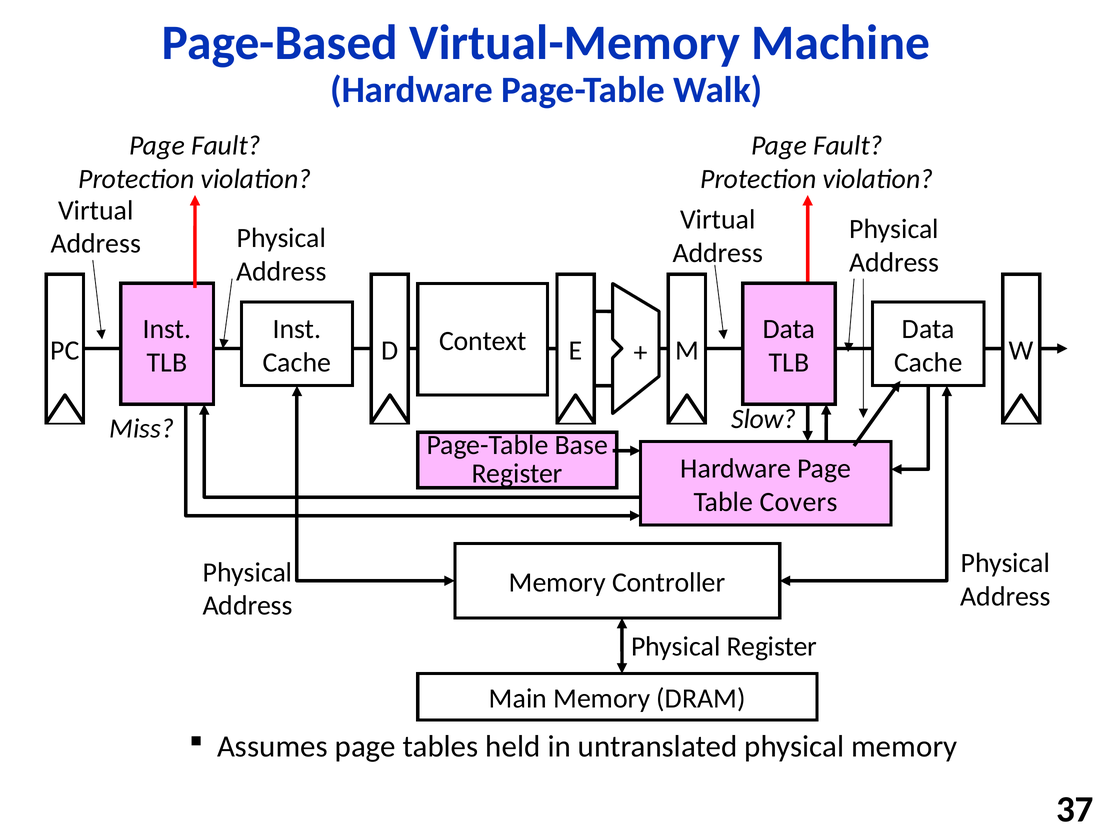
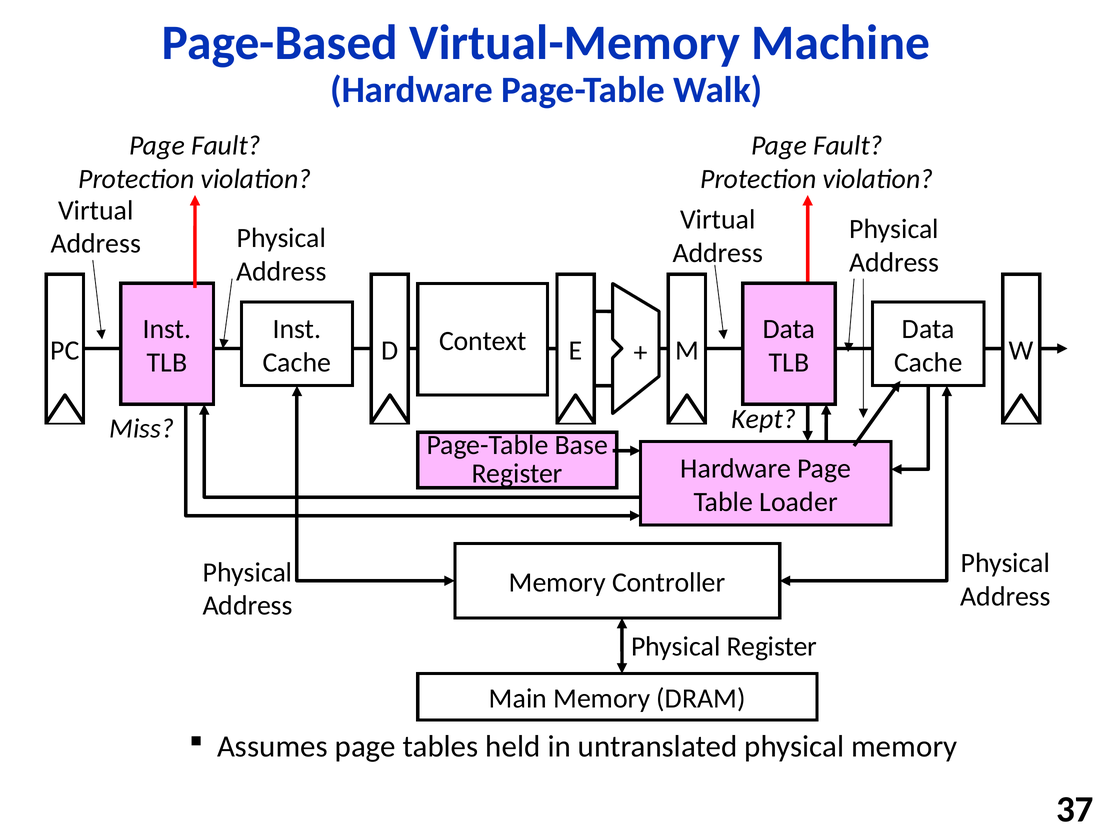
Slow: Slow -> Kept (764, 419)
Covers: Covers -> Loader (799, 502)
